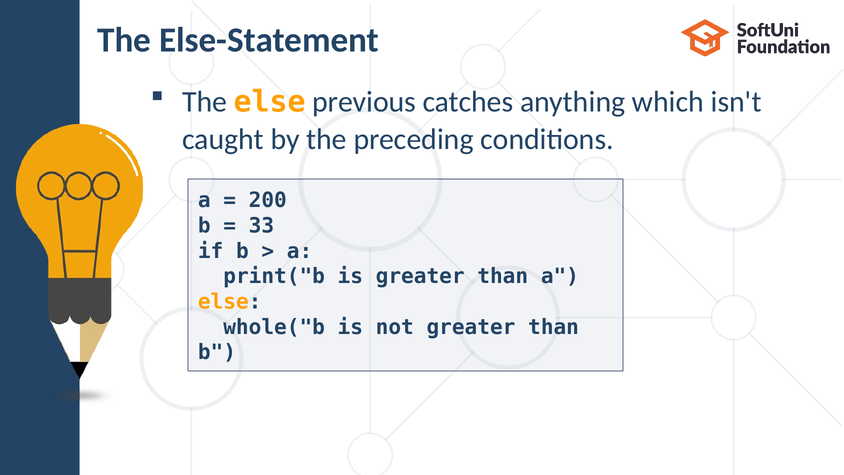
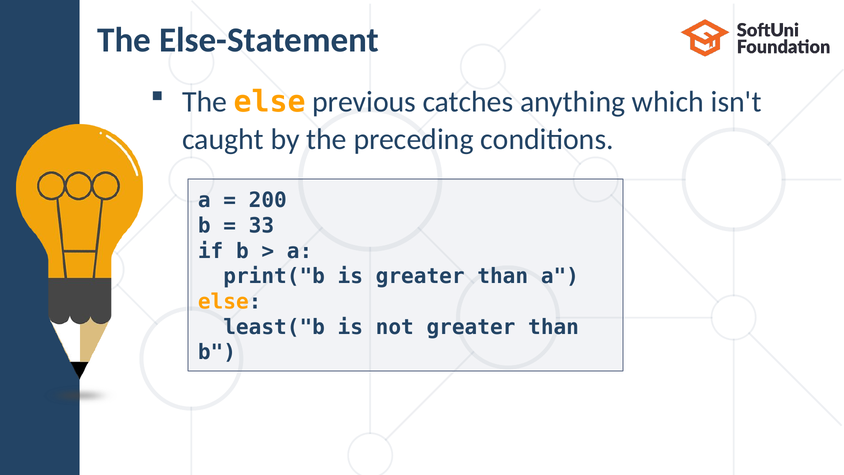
whole("b: whole("b -> least("b (274, 327)
